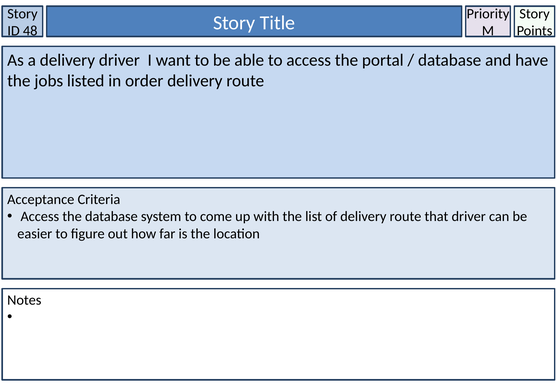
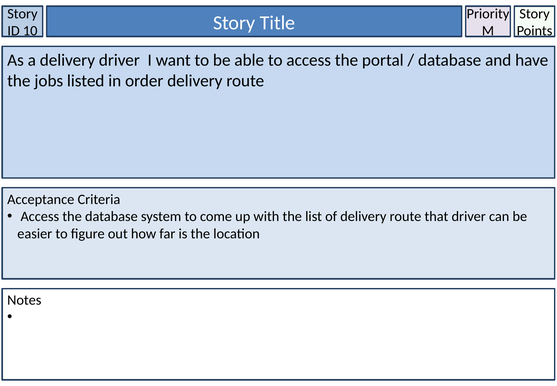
48: 48 -> 10 (30, 31)
